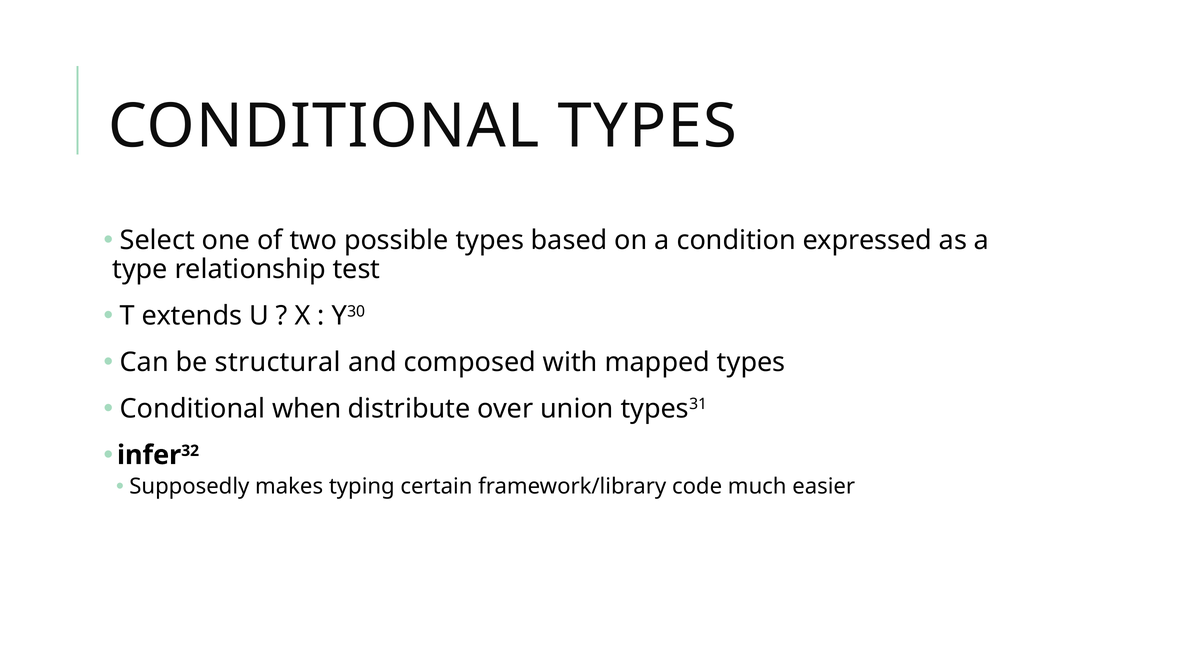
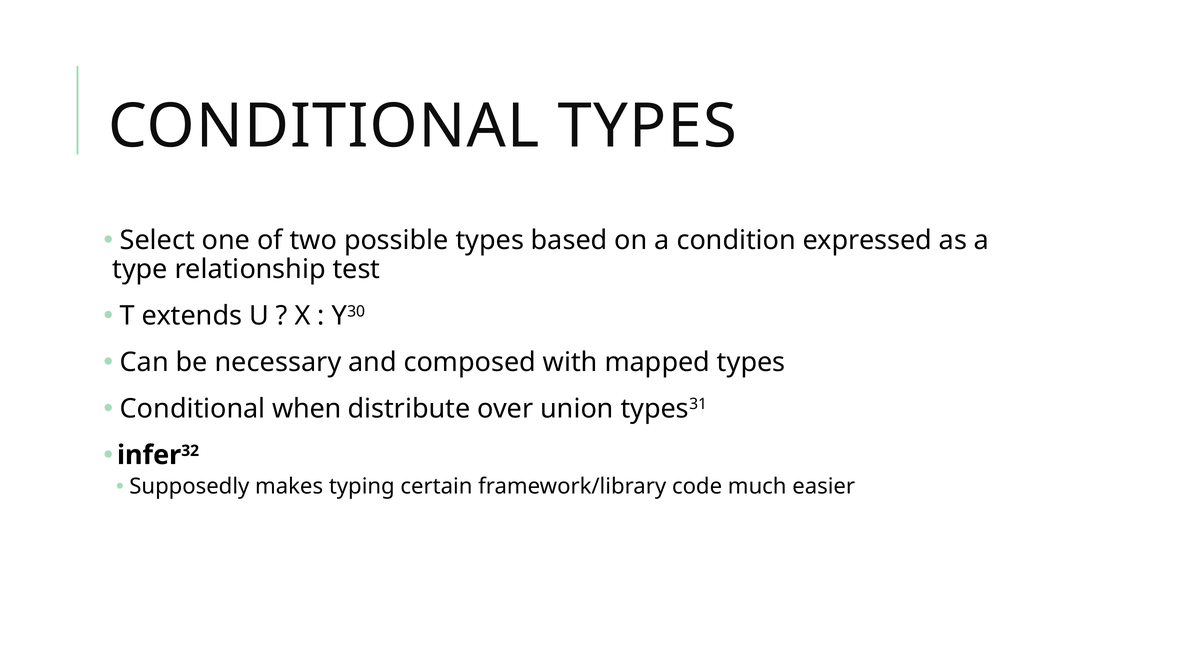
structural: structural -> necessary (278, 362)
